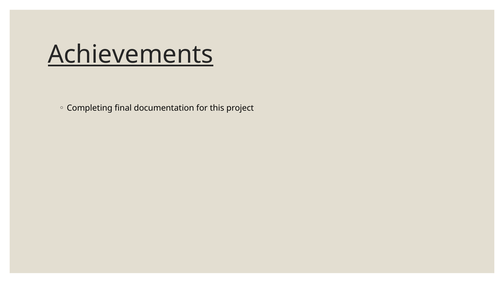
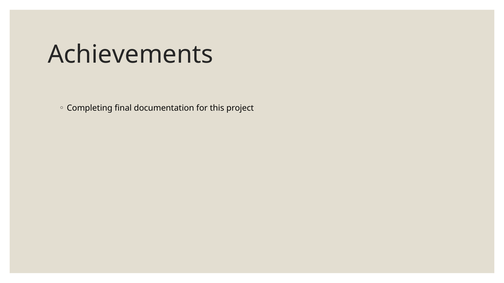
Achievements underline: present -> none (131, 55)
